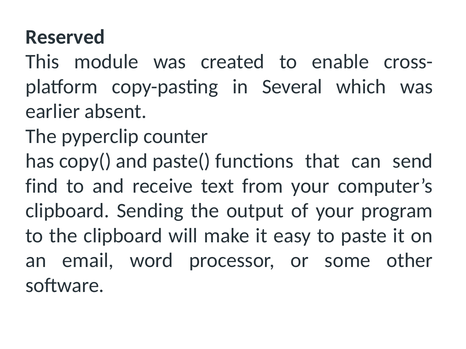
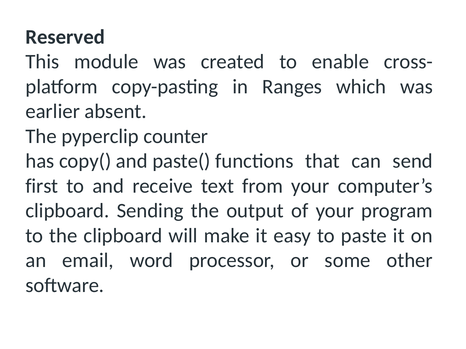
Several: Several -> Ranges (292, 87)
find: find -> first (42, 186)
